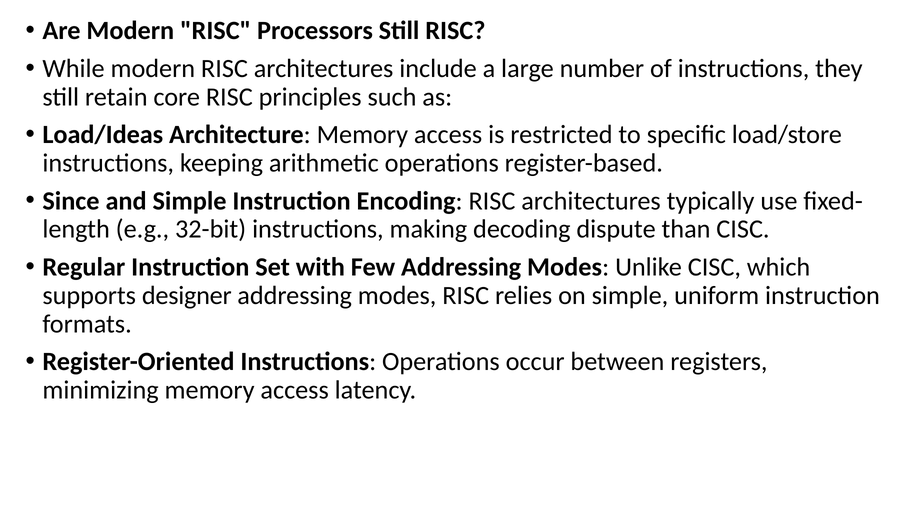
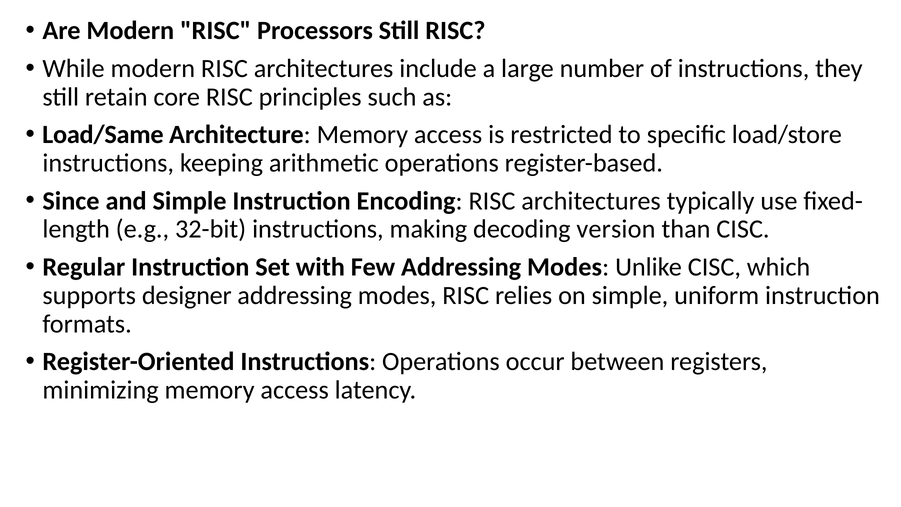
Load/Ideas: Load/Ideas -> Load/Same (103, 135)
dispute: dispute -> version (616, 229)
